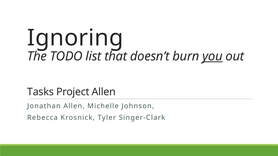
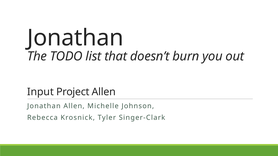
Ignoring: Ignoring -> Jonathan (75, 38)
you underline: present -> none (212, 56)
Tasks: Tasks -> Input (40, 92)
